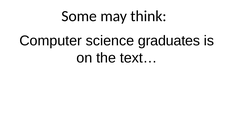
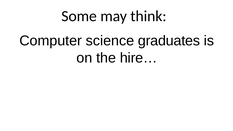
text…: text… -> hire… (139, 58)
